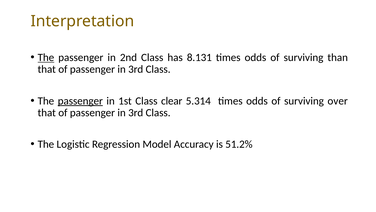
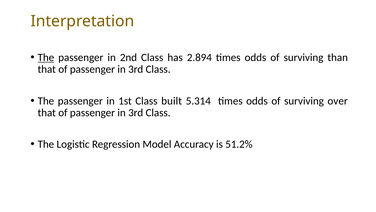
8.131: 8.131 -> 2.894 (199, 57)
passenger underline: present -> none (80, 101)
clear: clear -> built (172, 101)
